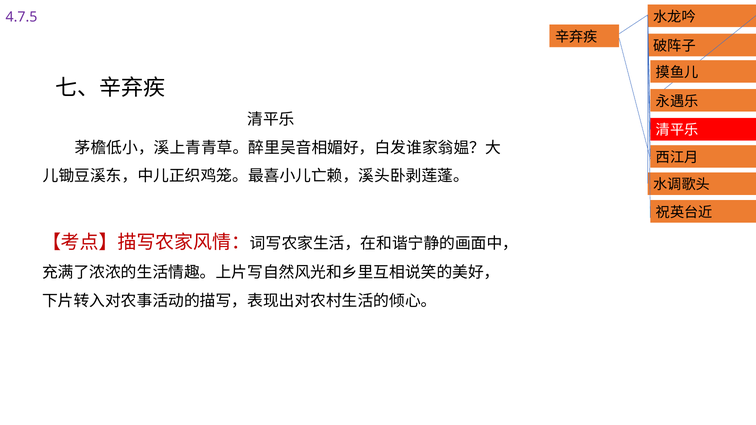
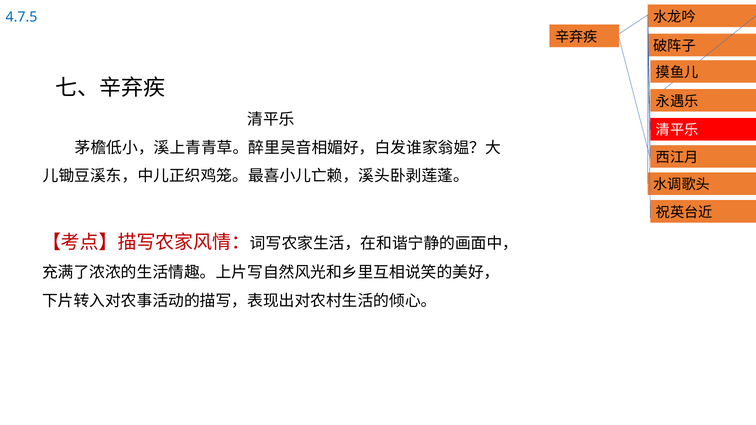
4.7.5 colour: purple -> blue (22, 17)
